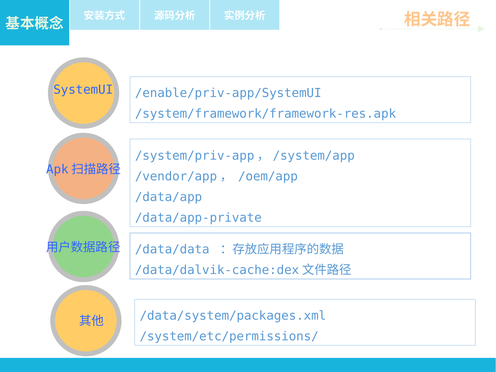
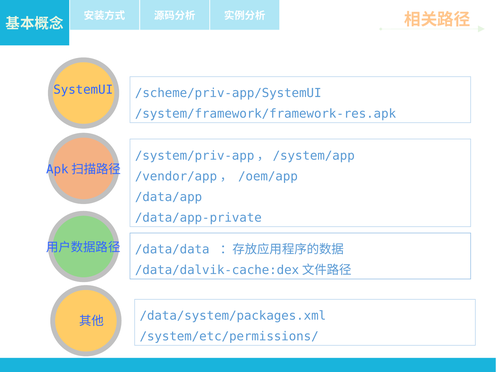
/enable/priv-app/SystemUI: /enable/priv-app/SystemUI -> /scheme/priv-app/SystemUI (228, 93)
